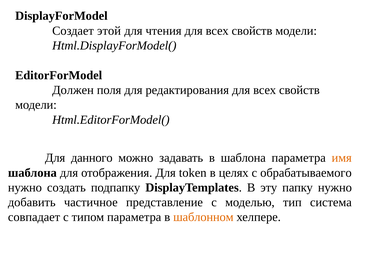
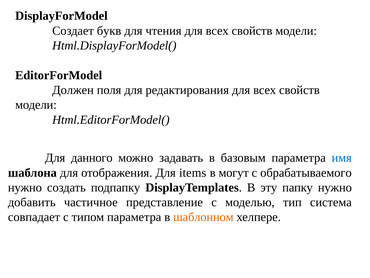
этой: этой -> букв (109, 31)
в шаблона: шаблона -> базовым (243, 158)
имя colour: orange -> blue (342, 158)
token: token -> items (193, 172)
целях: целях -> могут (234, 172)
